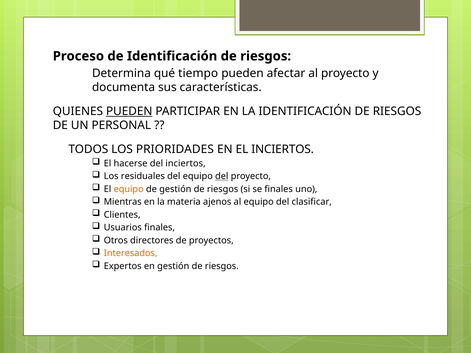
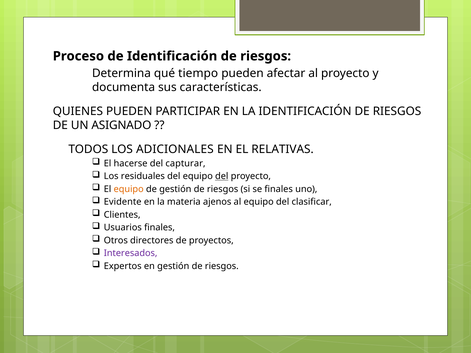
PUEDEN underline: present -> none (129, 111)
PERSONAL: PERSONAL -> ASIGNADO (121, 125)
PRIORIDADES: PRIORIDADES -> ADICIONALES (175, 149)
EL INCIERTOS: INCIERTOS -> RELATIVAS (283, 149)
del inciertos: inciertos -> capturar (185, 164)
Mientras: Mientras -> Evidente (123, 202)
Interesados colour: orange -> purple (131, 253)
